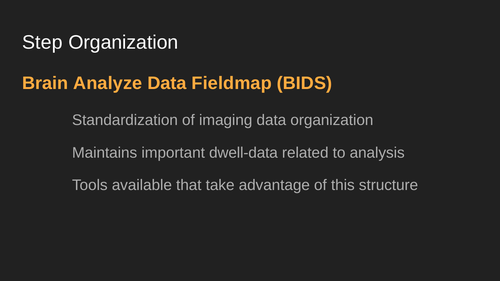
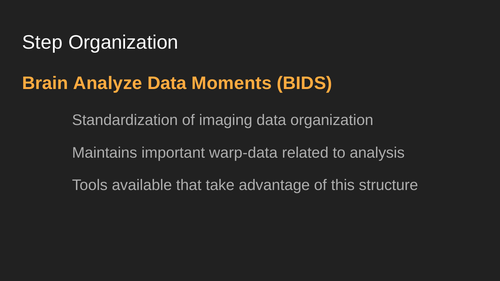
Fieldmap: Fieldmap -> Moments (232, 83)
dwell-data: dwell-data -> warp-data (243, 153)
